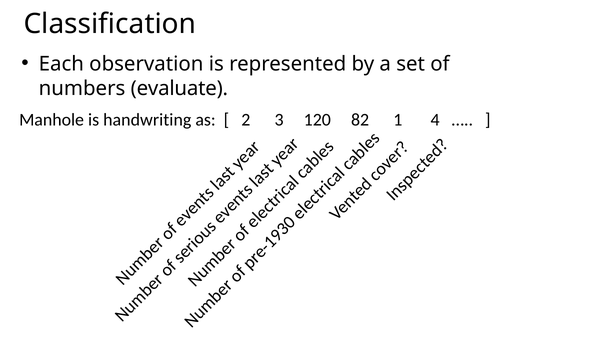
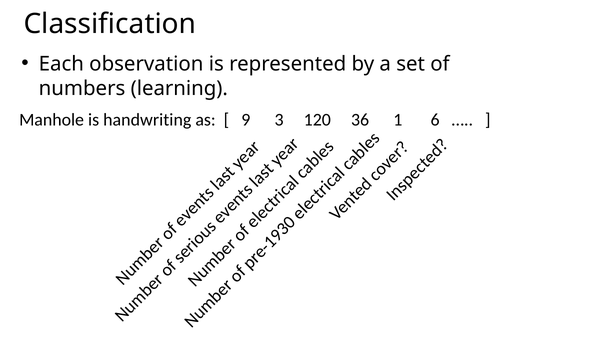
evaluate: evaluate -> learning (179, 88)
2: 2 -> 9 (246, 120)
82: 82 -> 36 (360, 120)
4: 4 -> 6 (435, 120)
